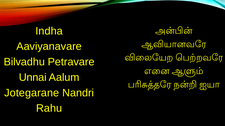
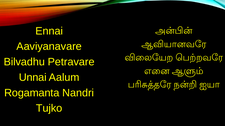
Indha: Indha -> Ennai (49, 31)
Jotegarane: Jotegarane -> Rogamanta (32, 93)
Rahu: Rahu -> Tujko (49, 109)
